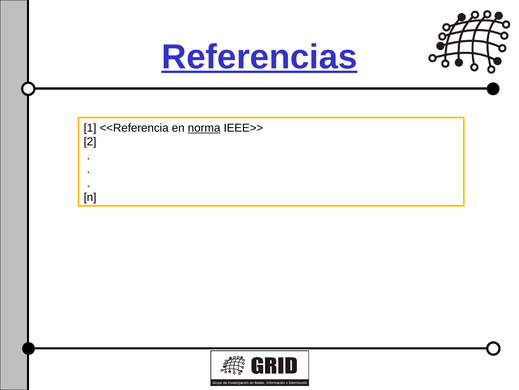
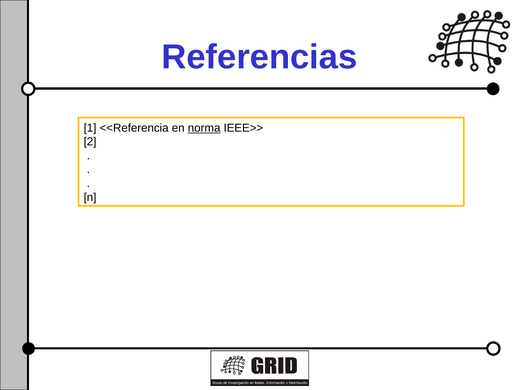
Referencias underline: present -> none (259, 57)
